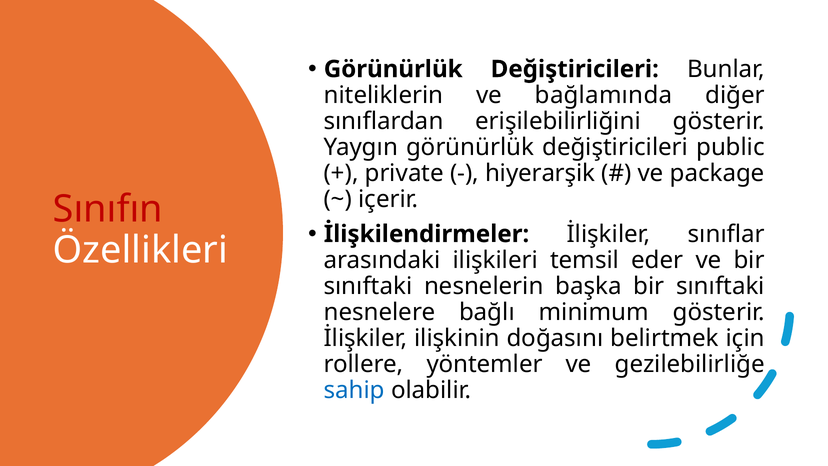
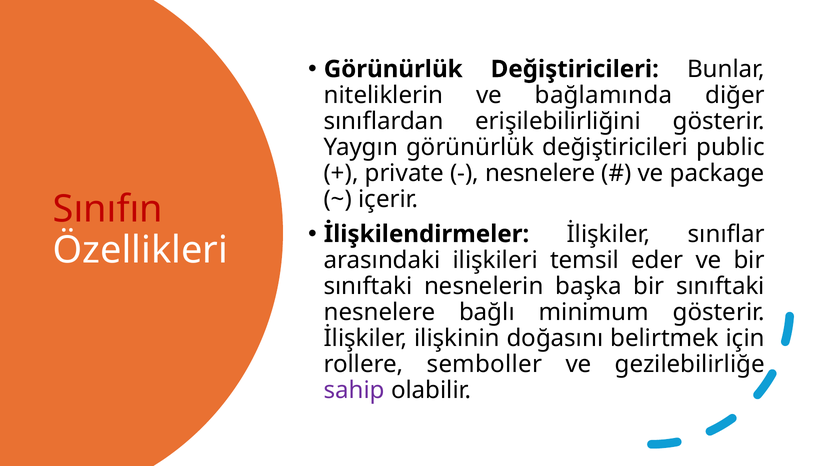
hiyerarşik: hiyerarşik -> nesnelere (540, 173)
yöntemler: yöntemler -> semboller (484, 364)
sahip colour: blue -> purple (354, 390)
